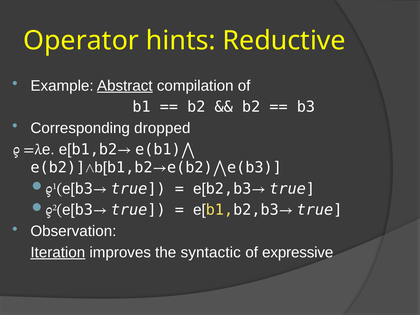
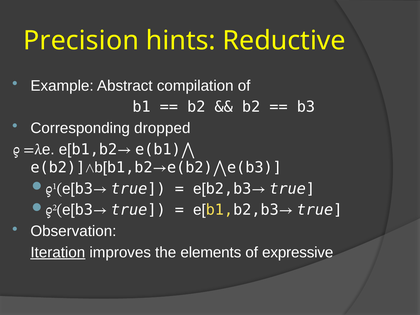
Operator: Operator -> Precision (81, 41)
Abstract underline: present -> none (125, 86)
syntactic: syntactic -> elements (211, 252)
